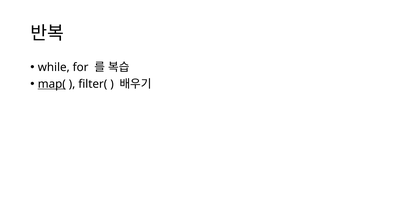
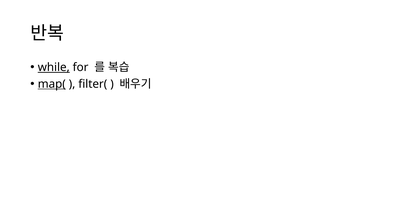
while underline: none -> present (54, 67)
